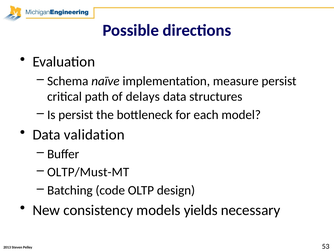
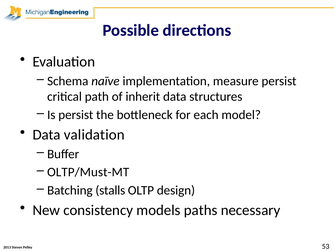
delays: delays -> inherit (143, 96)
code: code -> stalls (110, 190)
yields: yields -> paths (201, 210)
